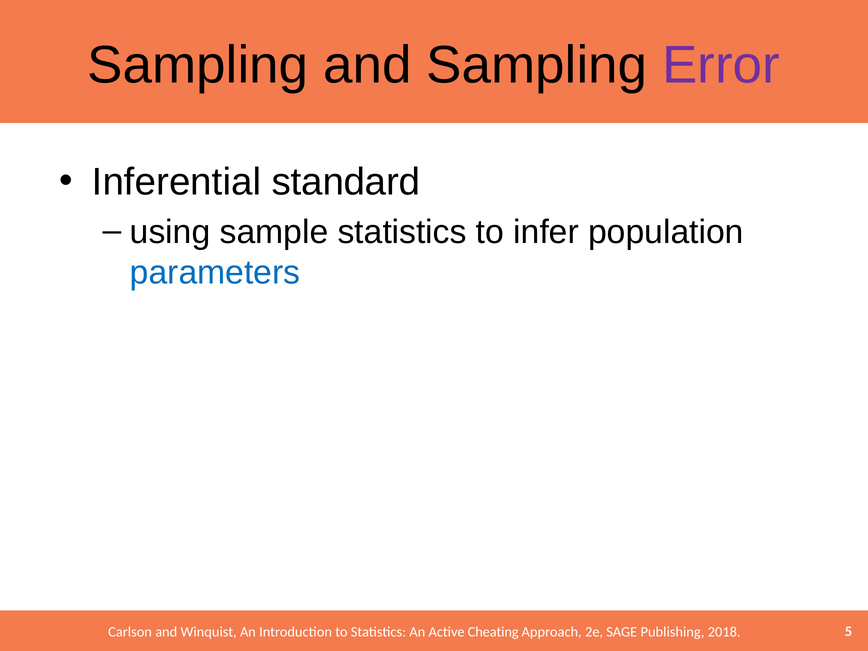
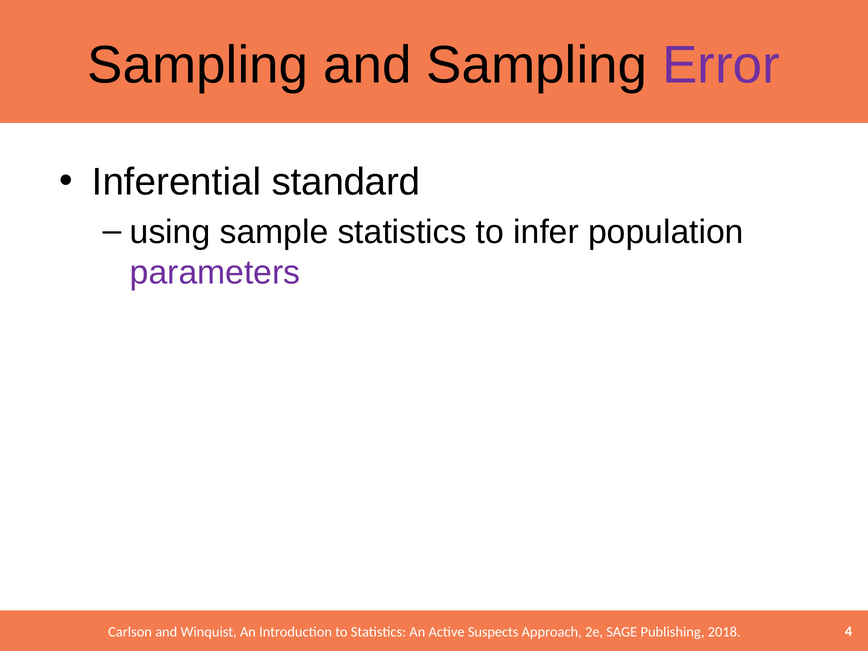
parameters colour: blue -> purple (215, 272)
Cheating: Cheating -> Suspects (493, 632)
5: 5 -> 4 (848, 632)
